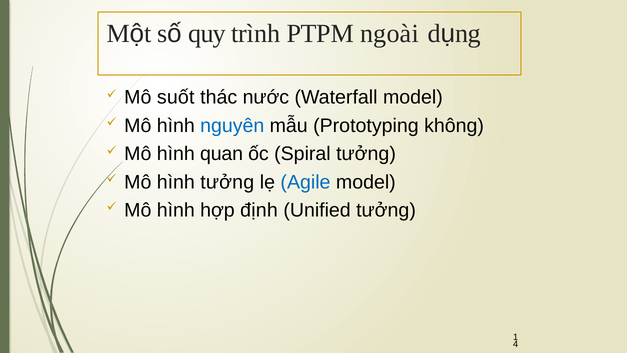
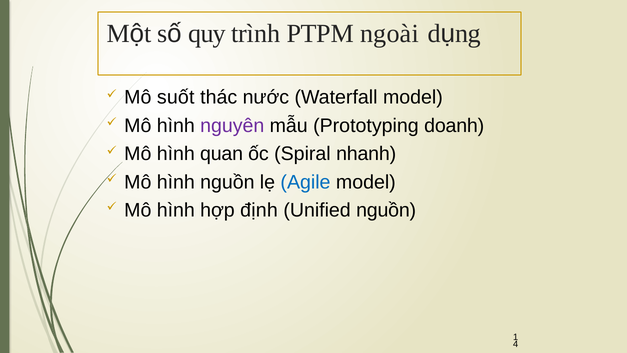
nguyên colour: blue -> purple (232, 125)
không: không -> doanh (454, 125)
Spiral tưởng: tưởng -> nhanh (366, 154)
hình tưởng: tưởng -> nguồn (227, 182)
Unified tưởng: tưởng -> nguồn (386, 210)
